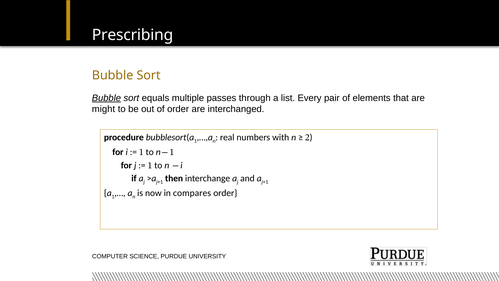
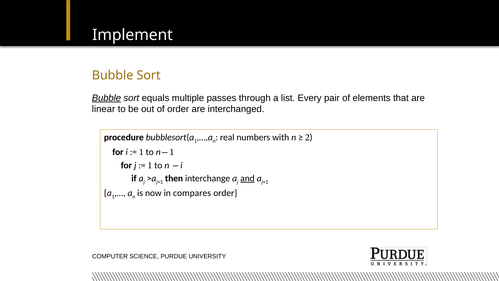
Prescribing: Prescribing -> Implement (132, 35)
might: might -> linear (104, 109)
and underline: none -> present (247, 178)
